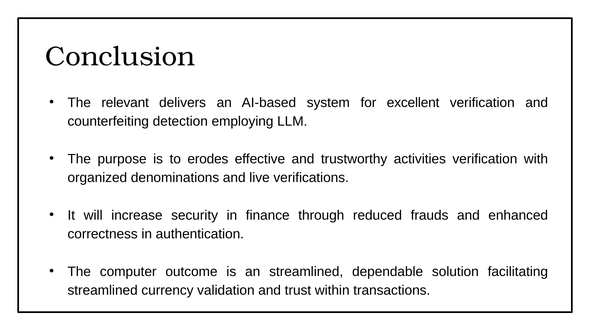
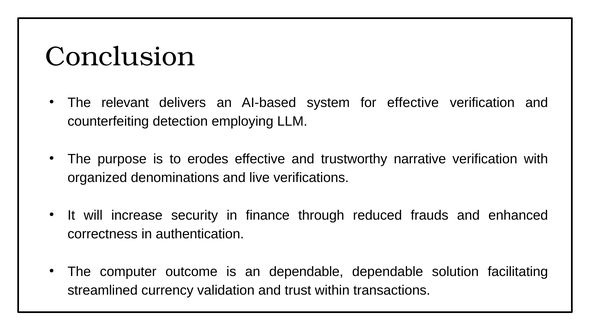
for excellent: excellent -> effective (413, 103)
activities: activities -> narrative (420, 159)
an streamlined: streamlined -> dependable (306, 272)
